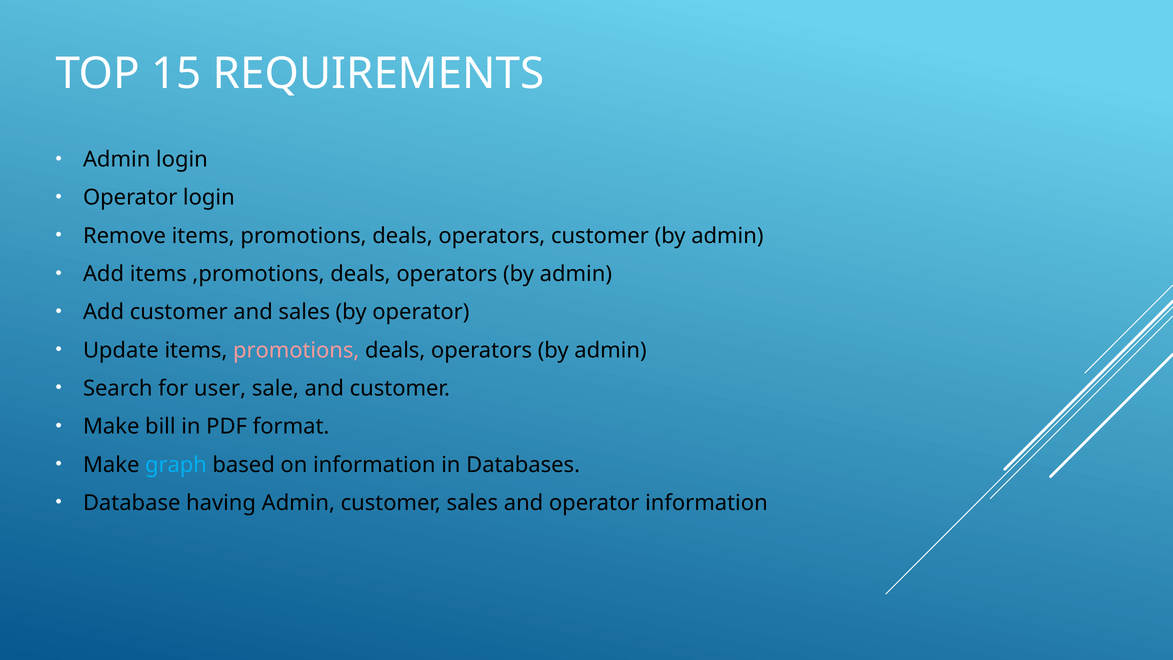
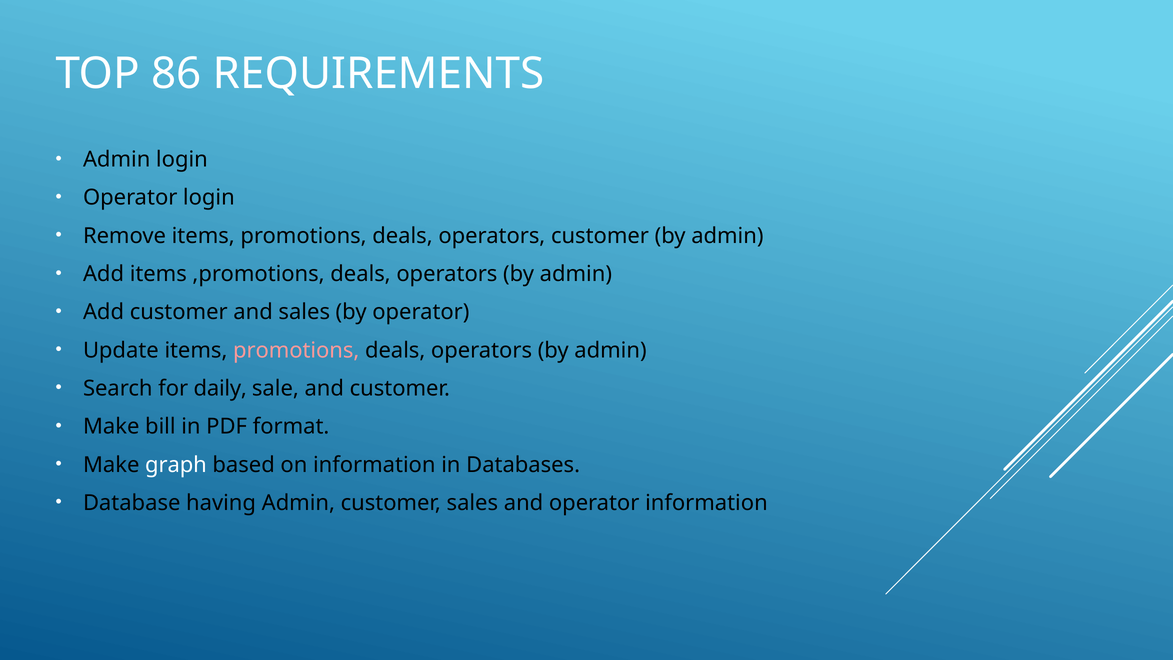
15: 15 -> 86 (176, 74)
user: user -> daily (220, 388)
graph colour: light blue -> white (176, 465)
